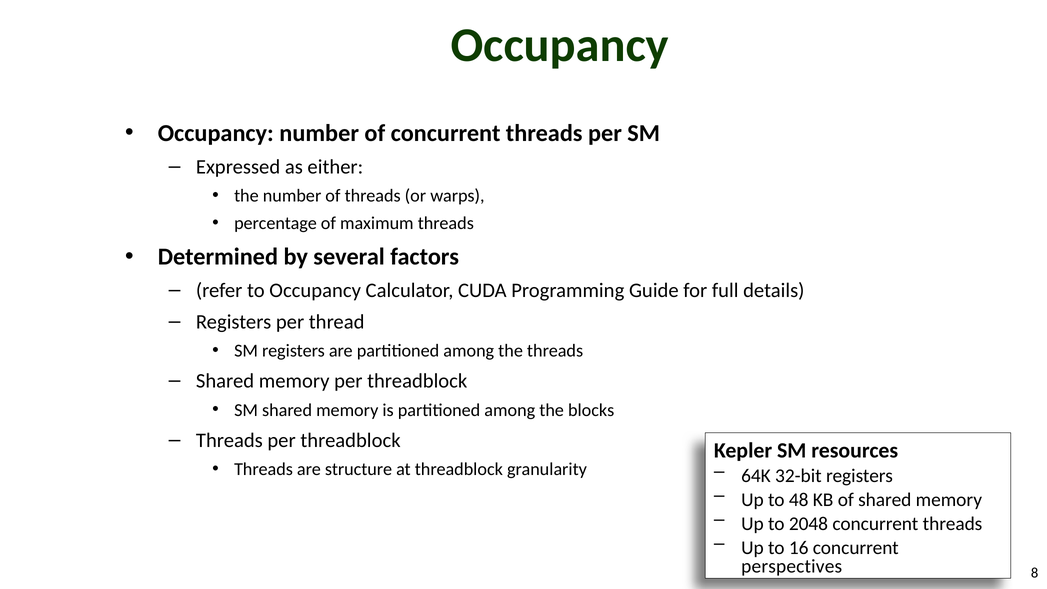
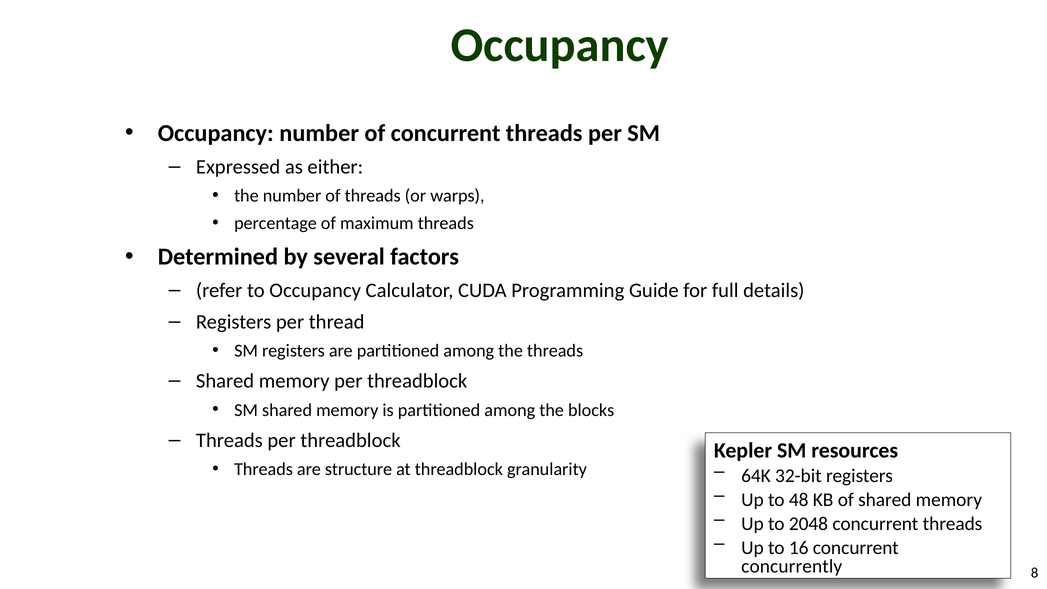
perspectives: perspectives -> concurrently (792, 566)
